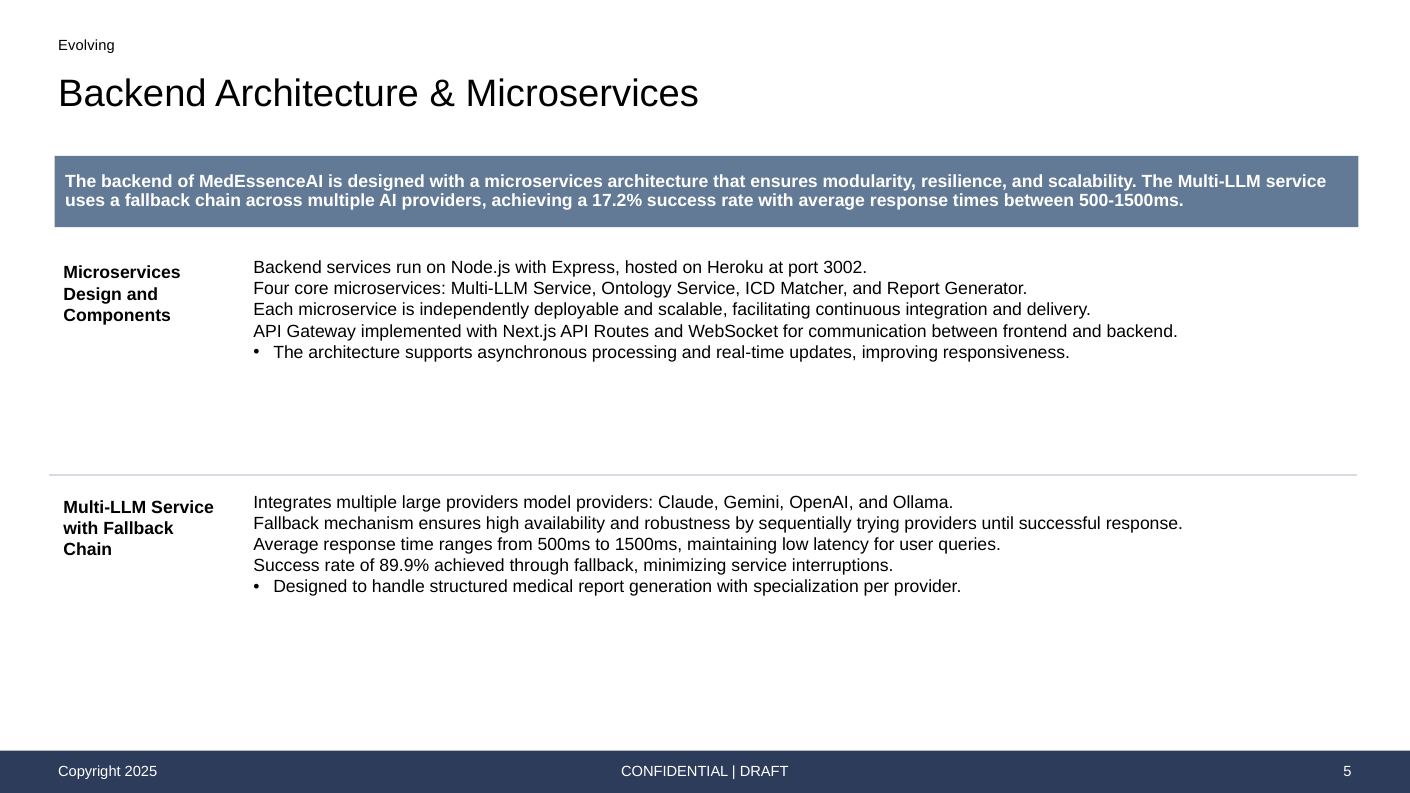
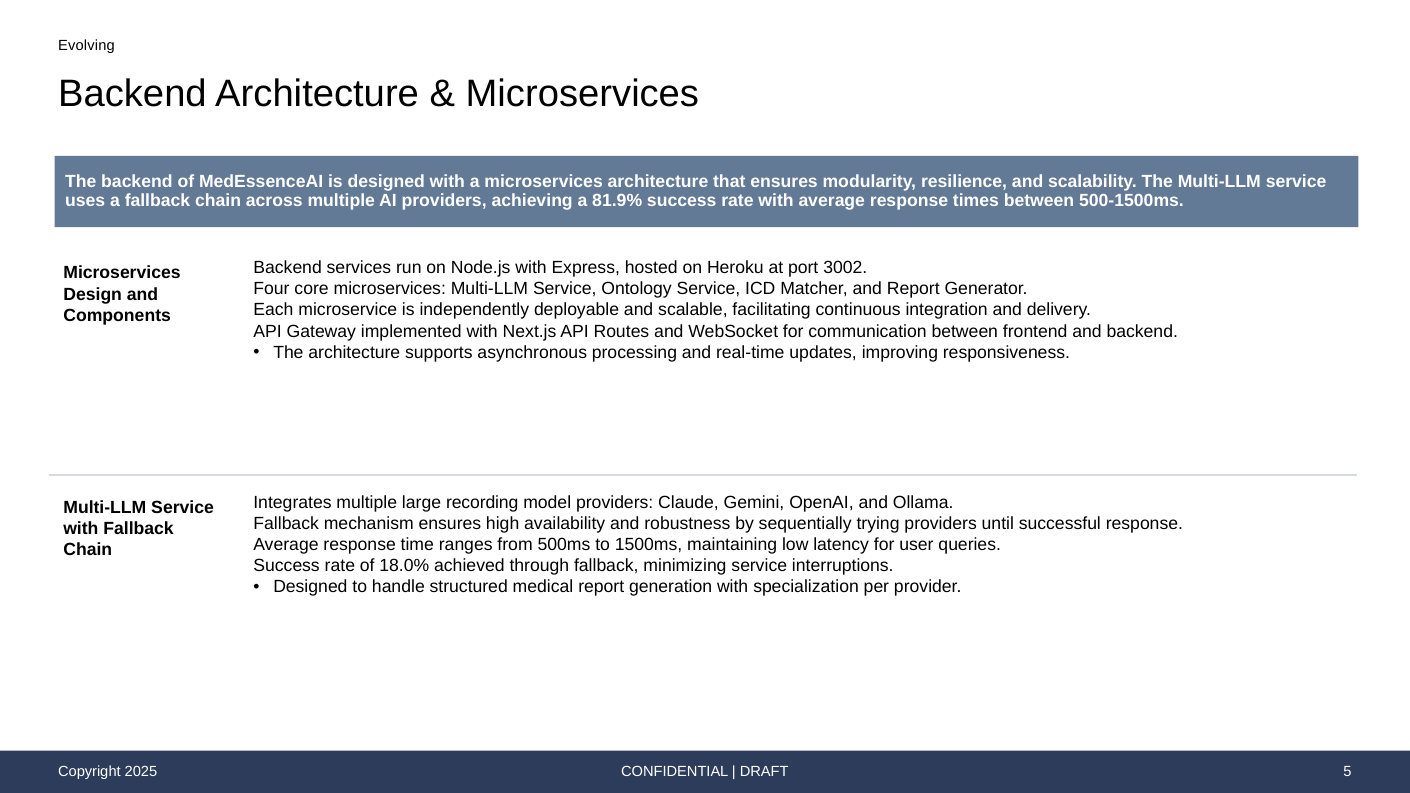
17.2%: 17.2% -> 81.9% (617, 201)
large providers: providers -> recording (482, 503)
89.9%: 89.9% -> 18.0% (404, 566)
